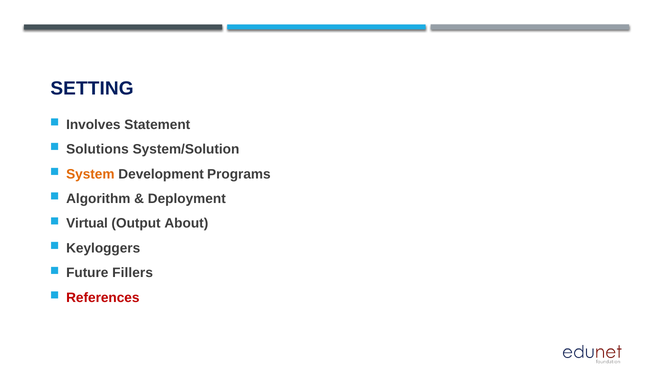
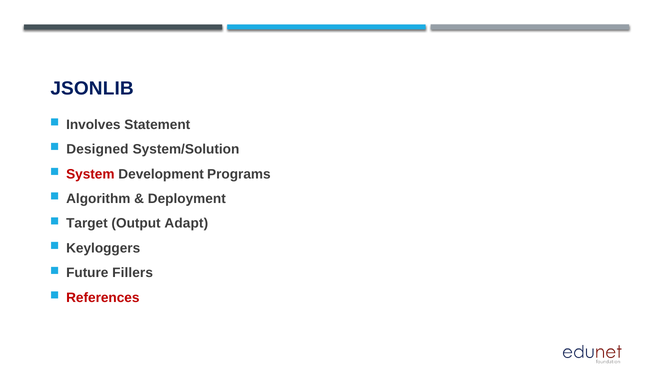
SETTING: SETTING -> JSONLIB (92, 88)
Solutions: Solutions -> Designed (97, 149)
System colour: orange -> red (90, 174)
Virtual: Virtual -> Target (87, 224)
About: About -> Adapt (186, 224)
